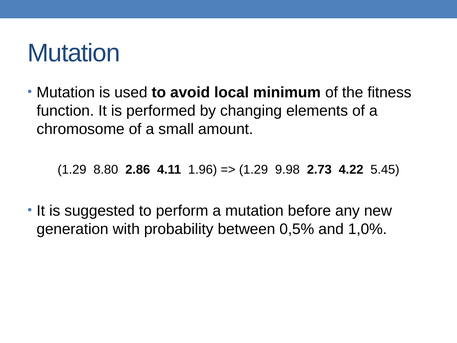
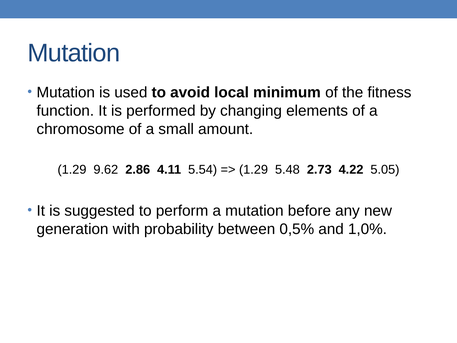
8.80: 8.80 -> 9.62 (106, 169)
1.96: 1.96 -> 5.54 (203, 169)
9.98: 9.98 -> 5.48 (287, 169)
5.45: 5.45 -> 5.05 (385, 169)
